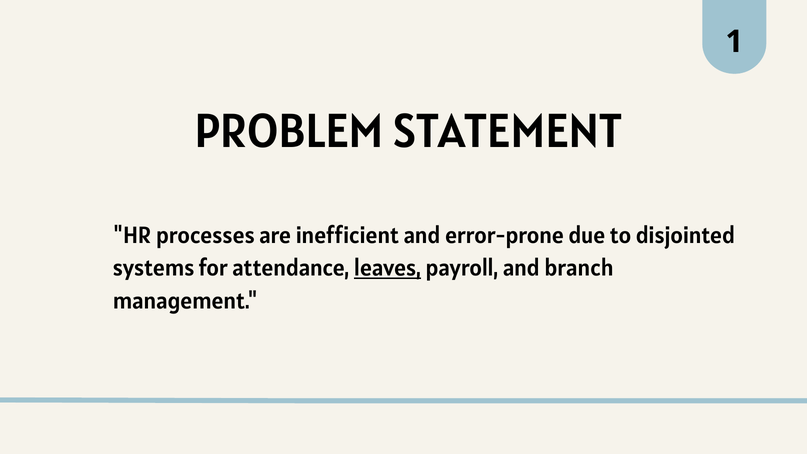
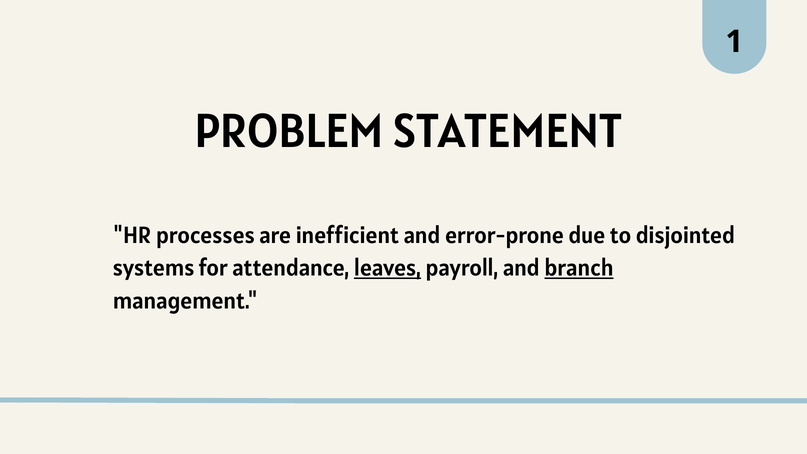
branch underline: none -> present (579, 268)
